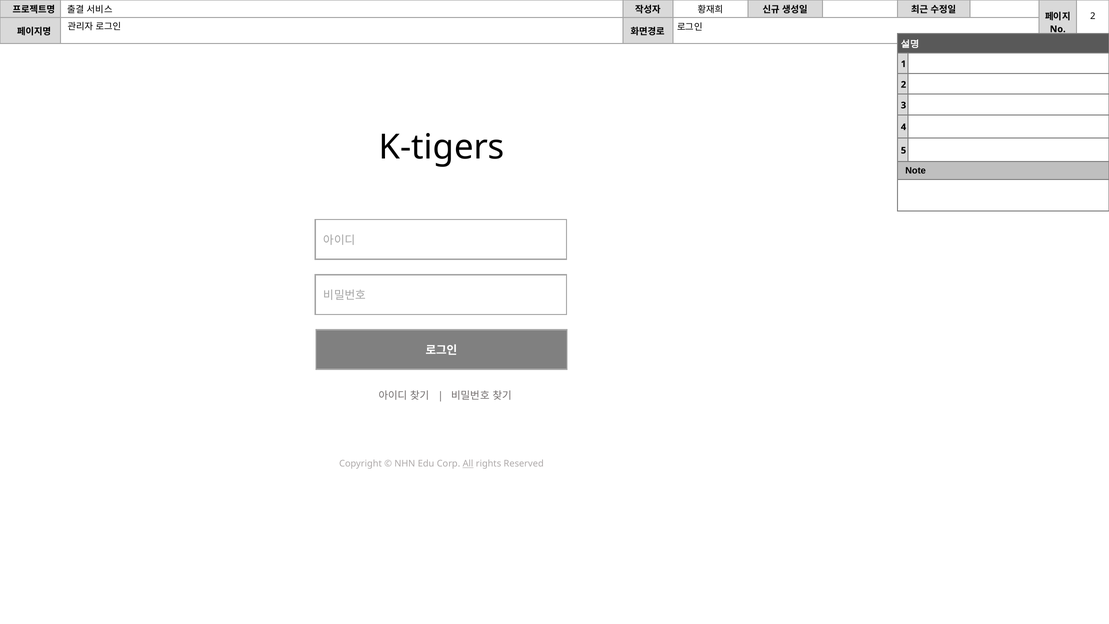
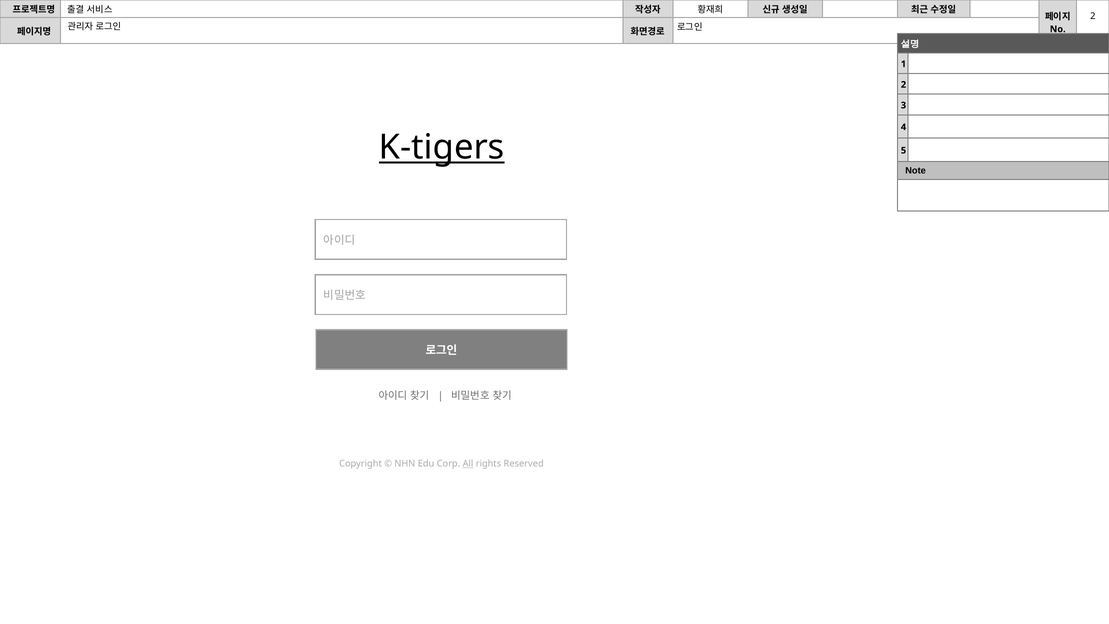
K-tigers underline: none -> present (442, 147)
